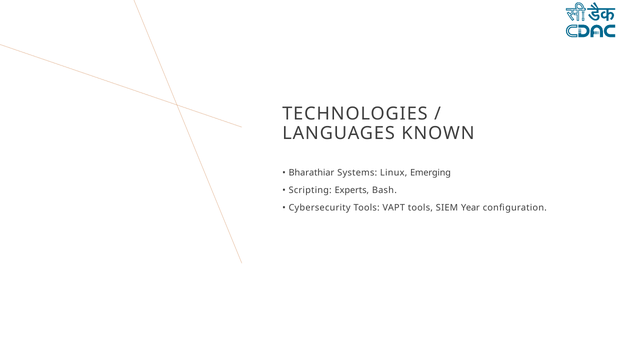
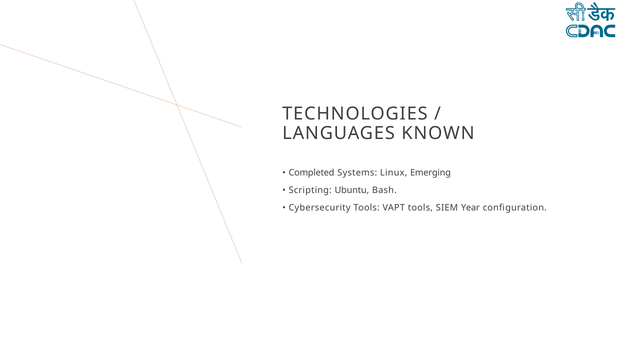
Bharathiar: Bharathiar -> Completed (312, 173)
Experts: Experts -> Ubuntu (352, 190)
